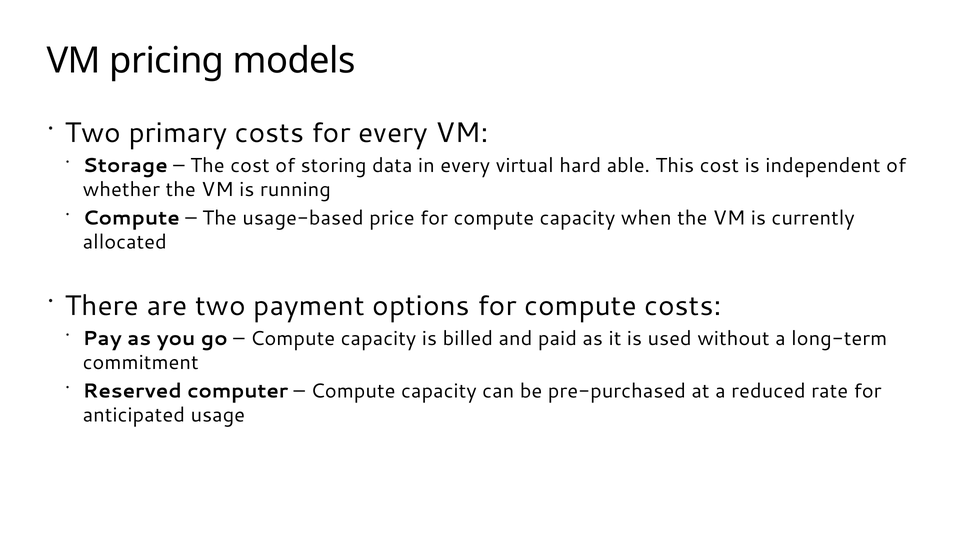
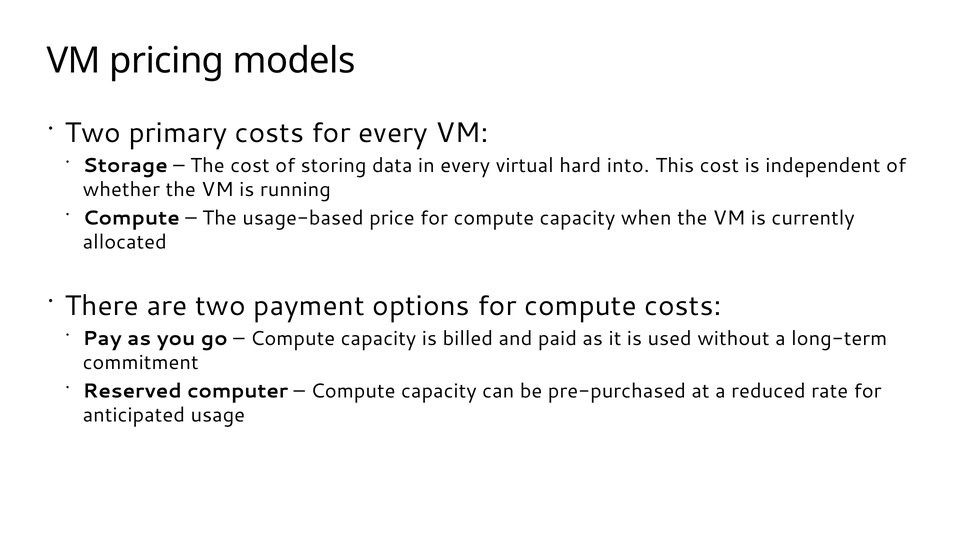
able: able -> into (628, 165)
